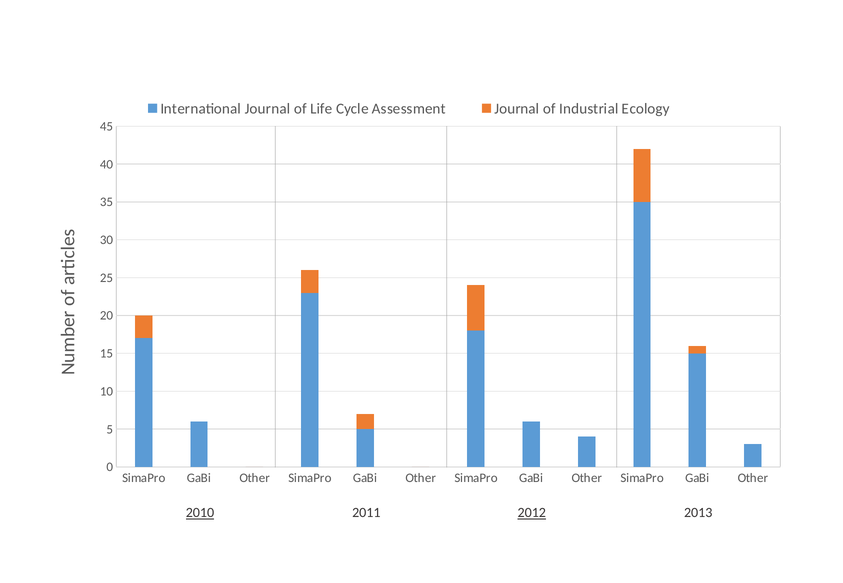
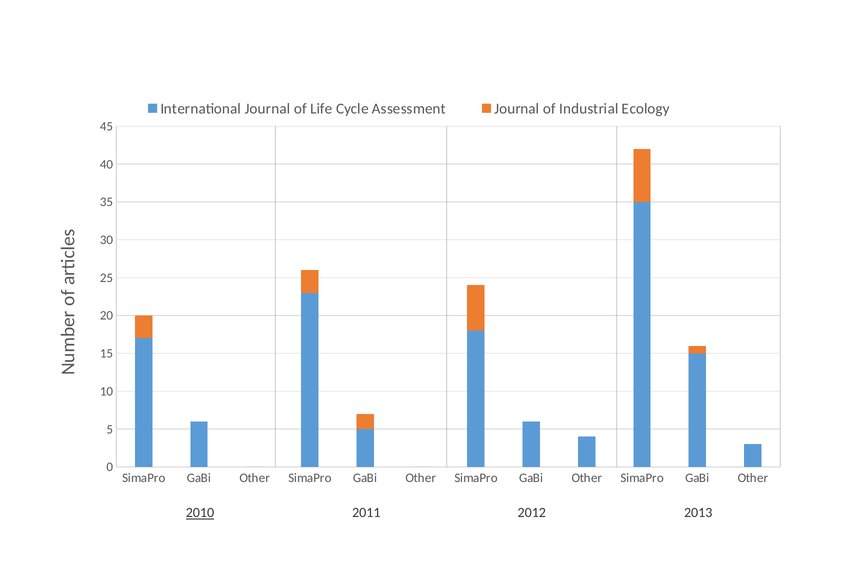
2012 underline: present -> none (532, 513)
